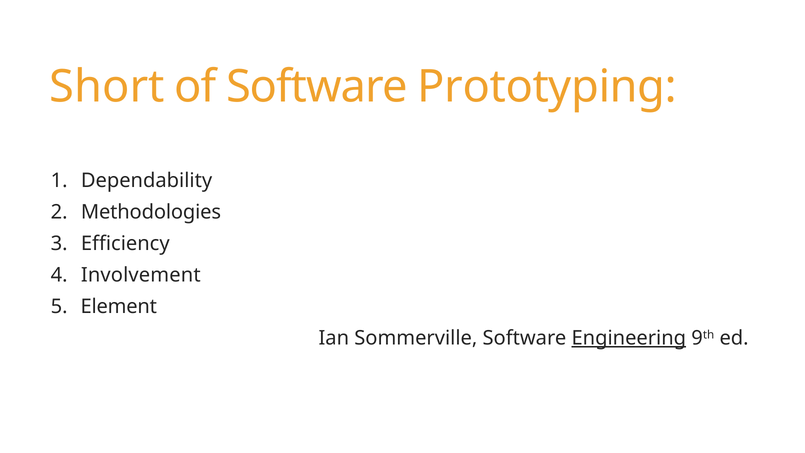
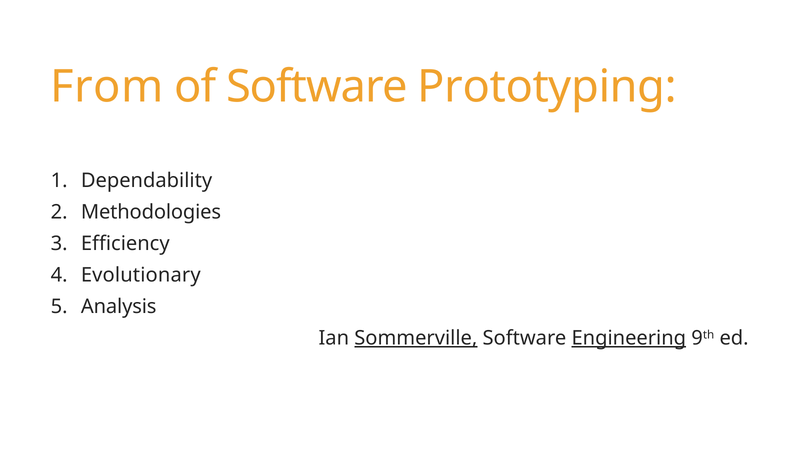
Short: Short -> From (107, 87)
Involvement: Involvement -> Evolutionary (141, 275)
Element: Element -> Analysis (119, 306)
Sommerville underline: none -> present (416, 338)
